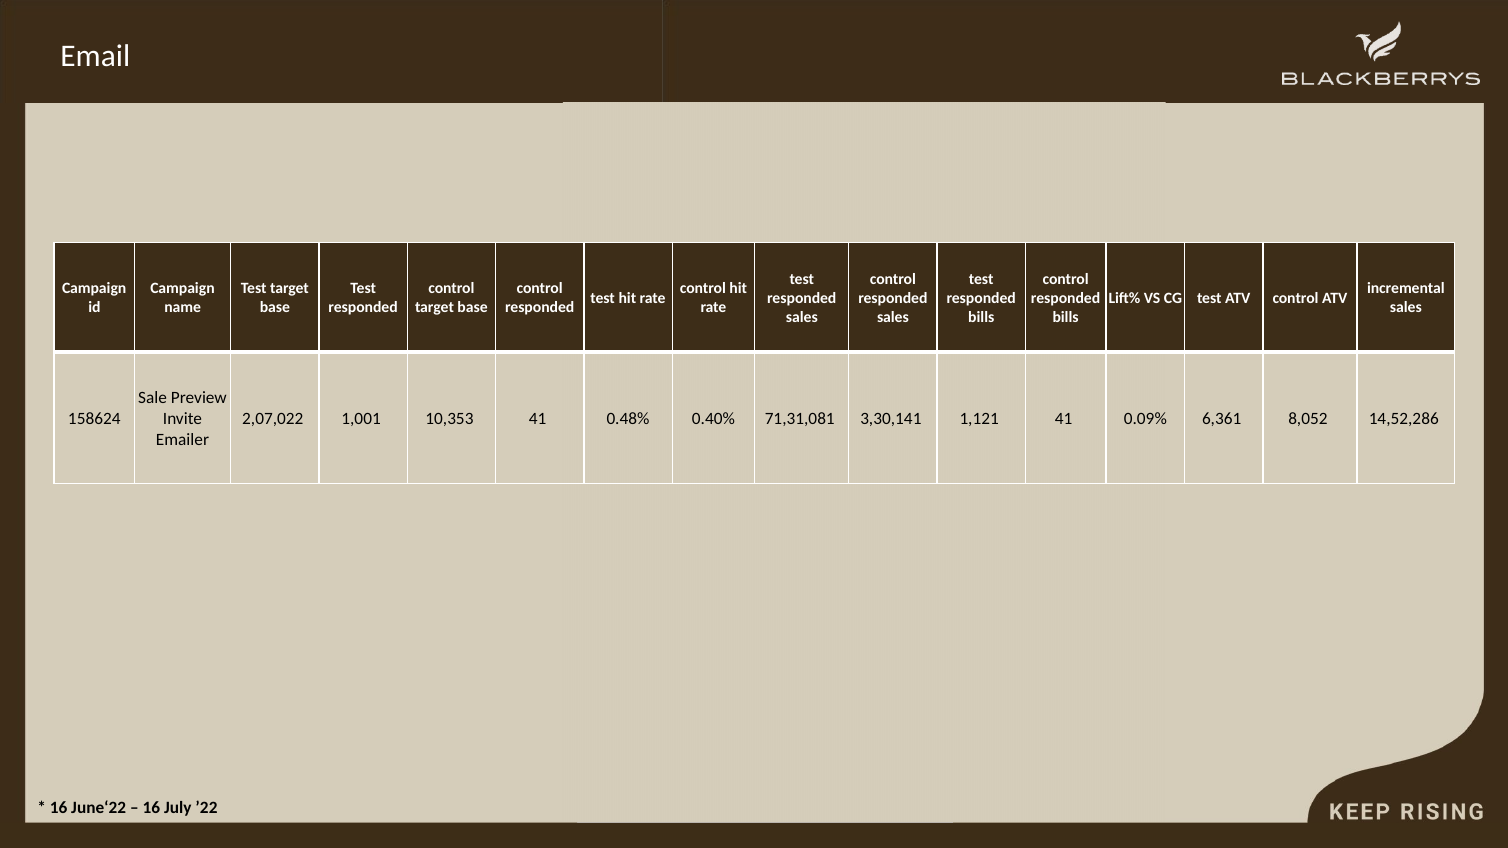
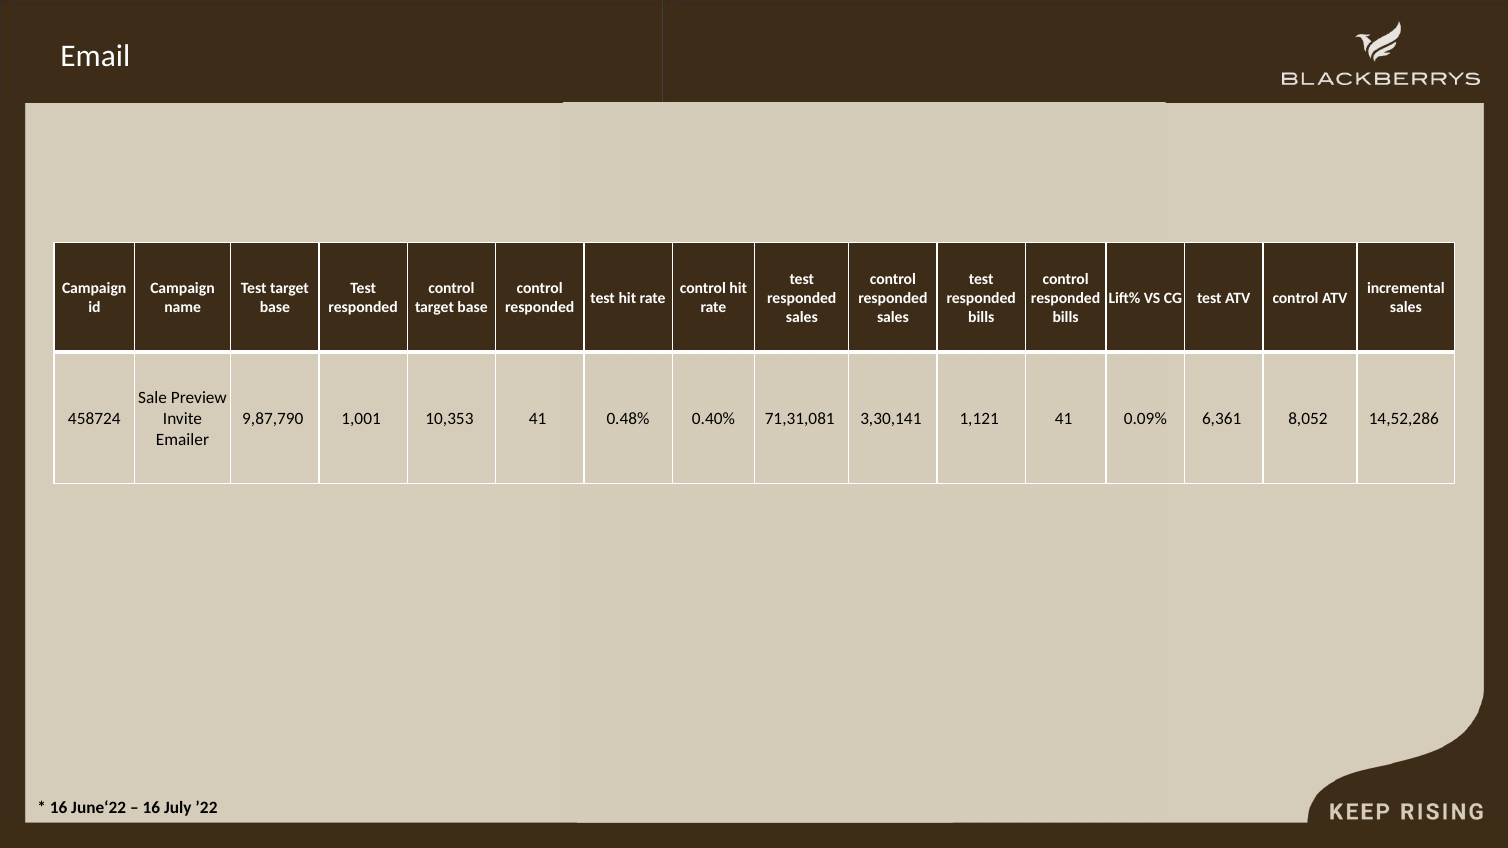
158624: 158624 -> 458724 (94, 419)
2,07,022: 2,07,022 -> 9,87,790 (273, 419)
